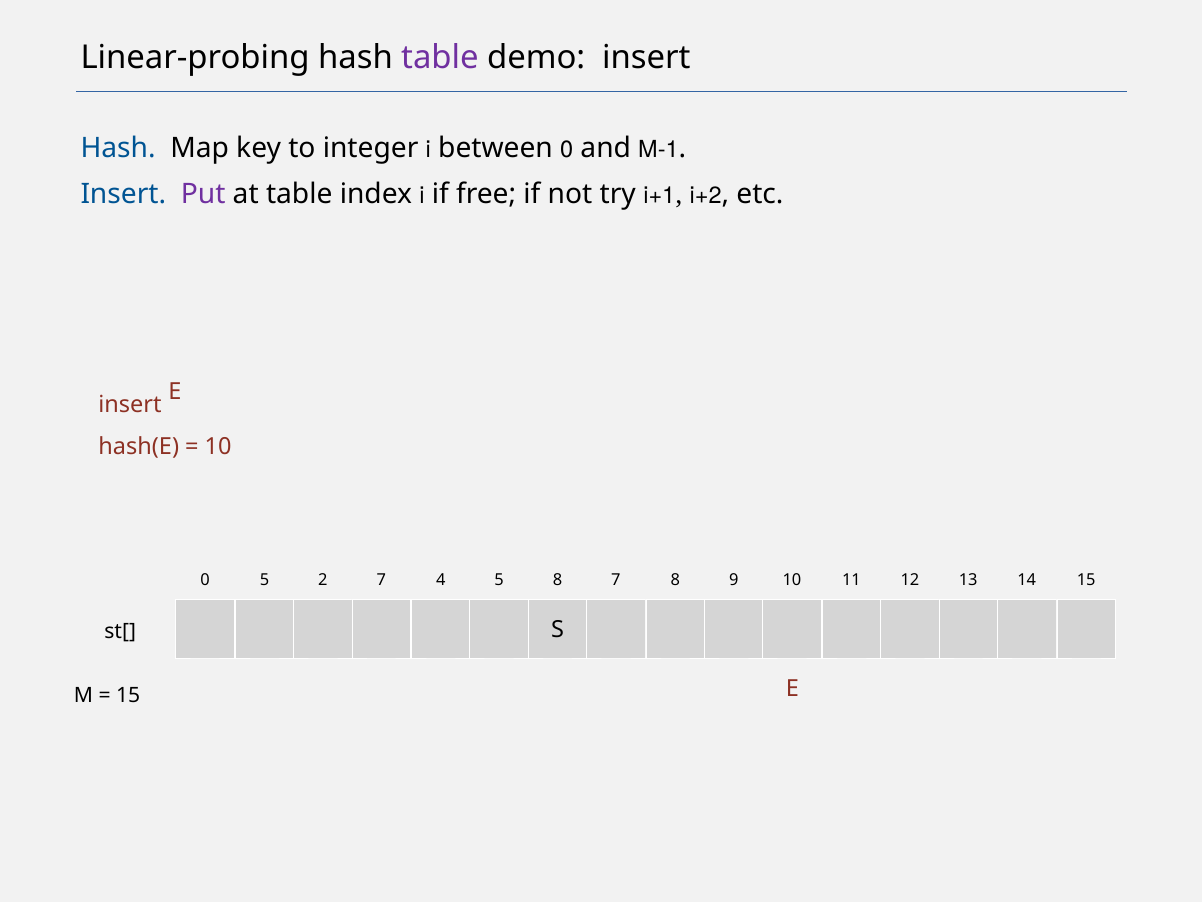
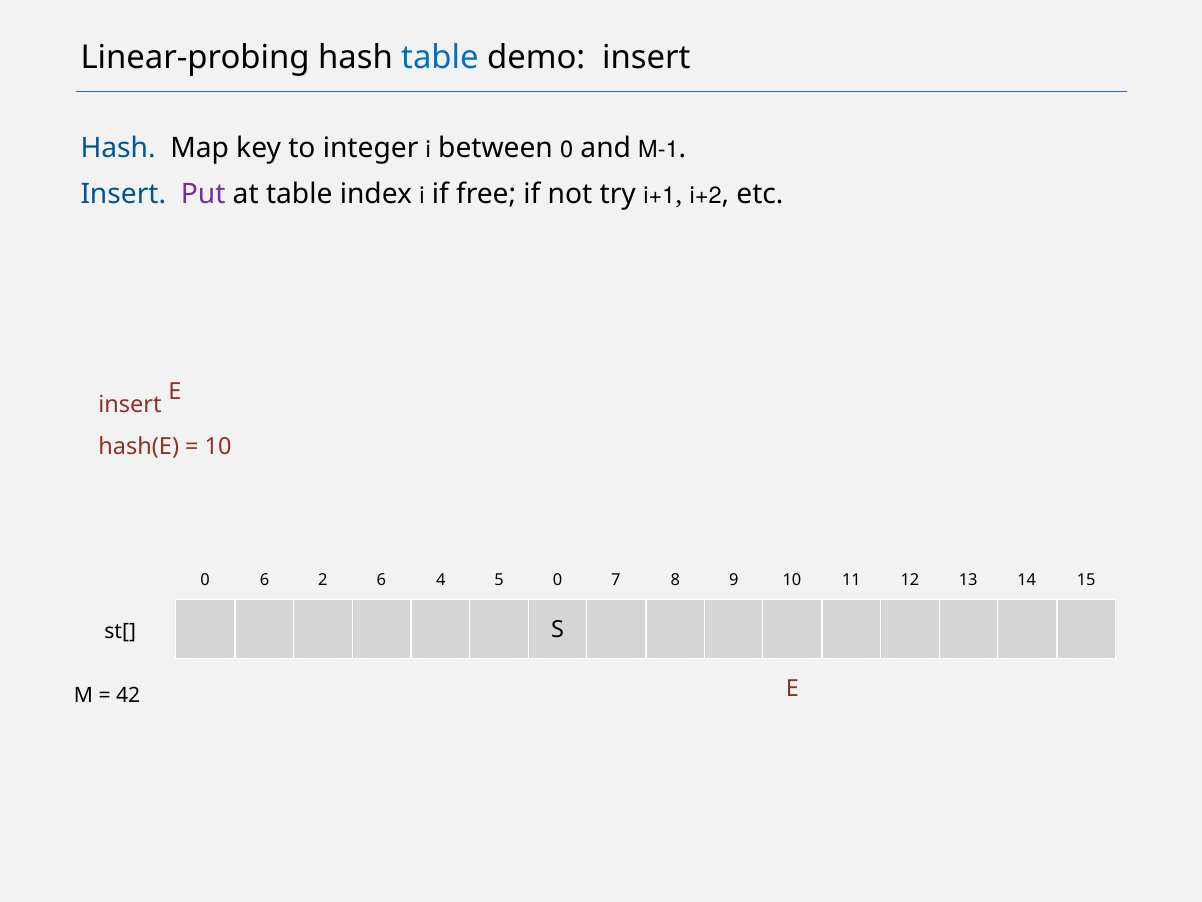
table colour: purple -> blue (440, 58)
0 5: 5 -> 6 (265, 580)
2 7: 7 -> 6 (381, 580)
5 8: 8 -> 0 (557, 580)
15: 15 -> 42 (128, 695)
